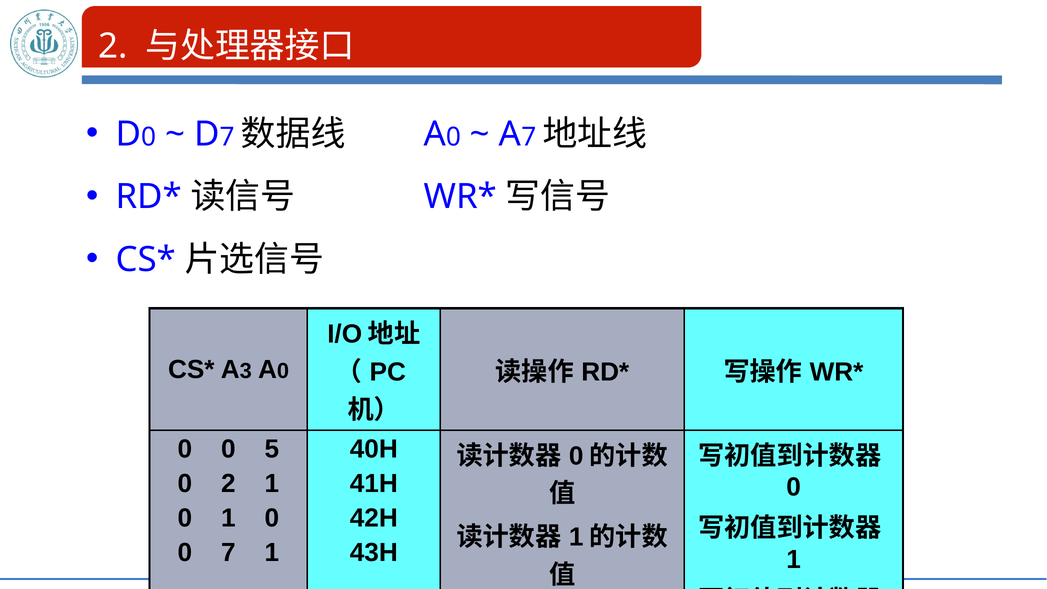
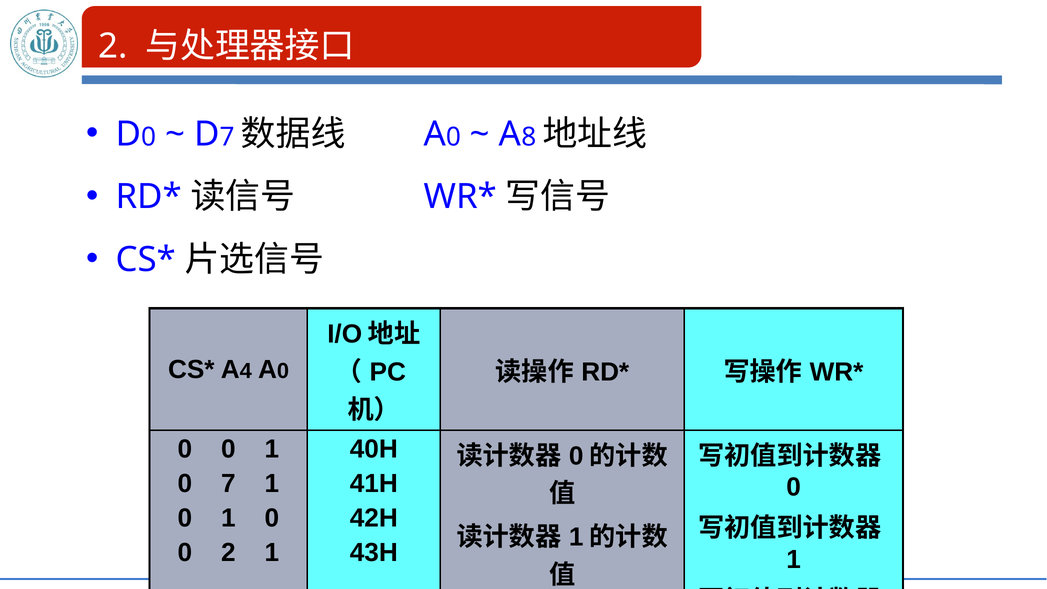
7: 7 -> 8 (529, 137)
3: 3 -> 4 (246, 371)
0 0 5: 5 -> 1 (272, 449)
0 2: 2 -> 7 (228, 484)
0 7: 7 -> 2 (228, 552)
